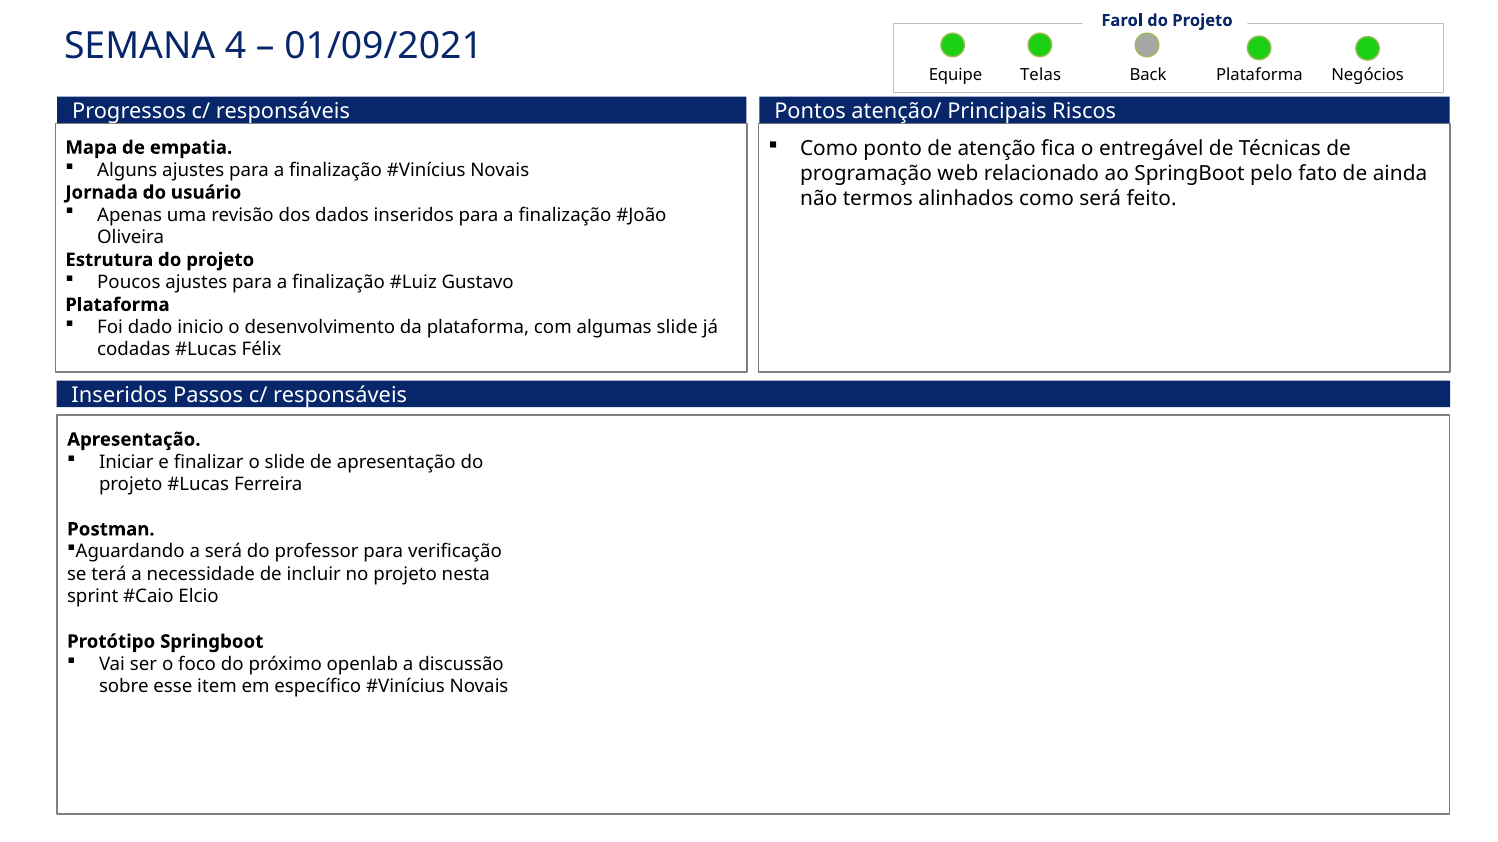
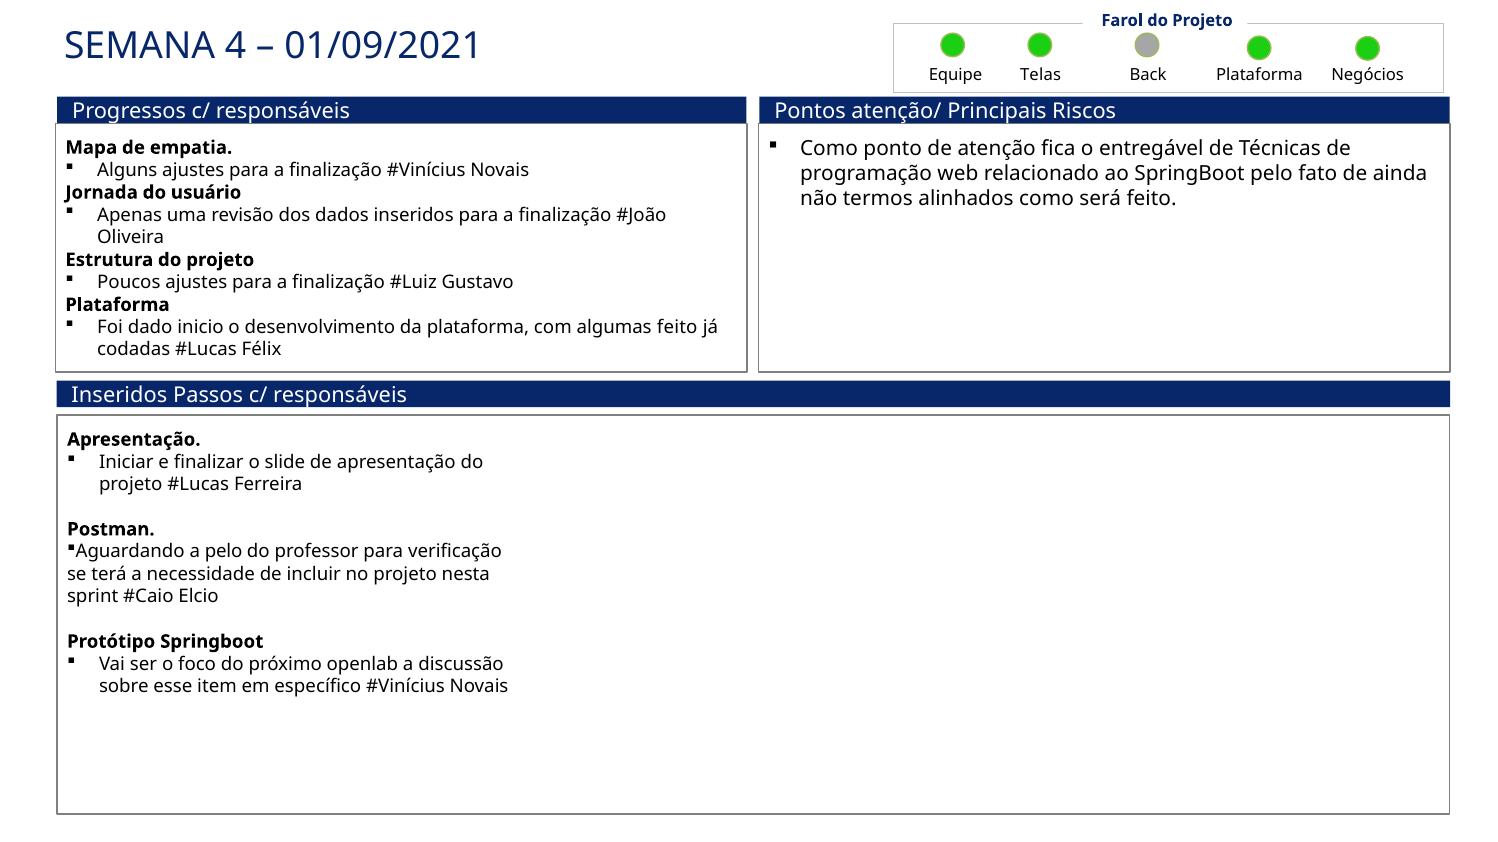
algumas slide: slide -> feito (677, 327)
a será: será -> pelo (224, 552)
